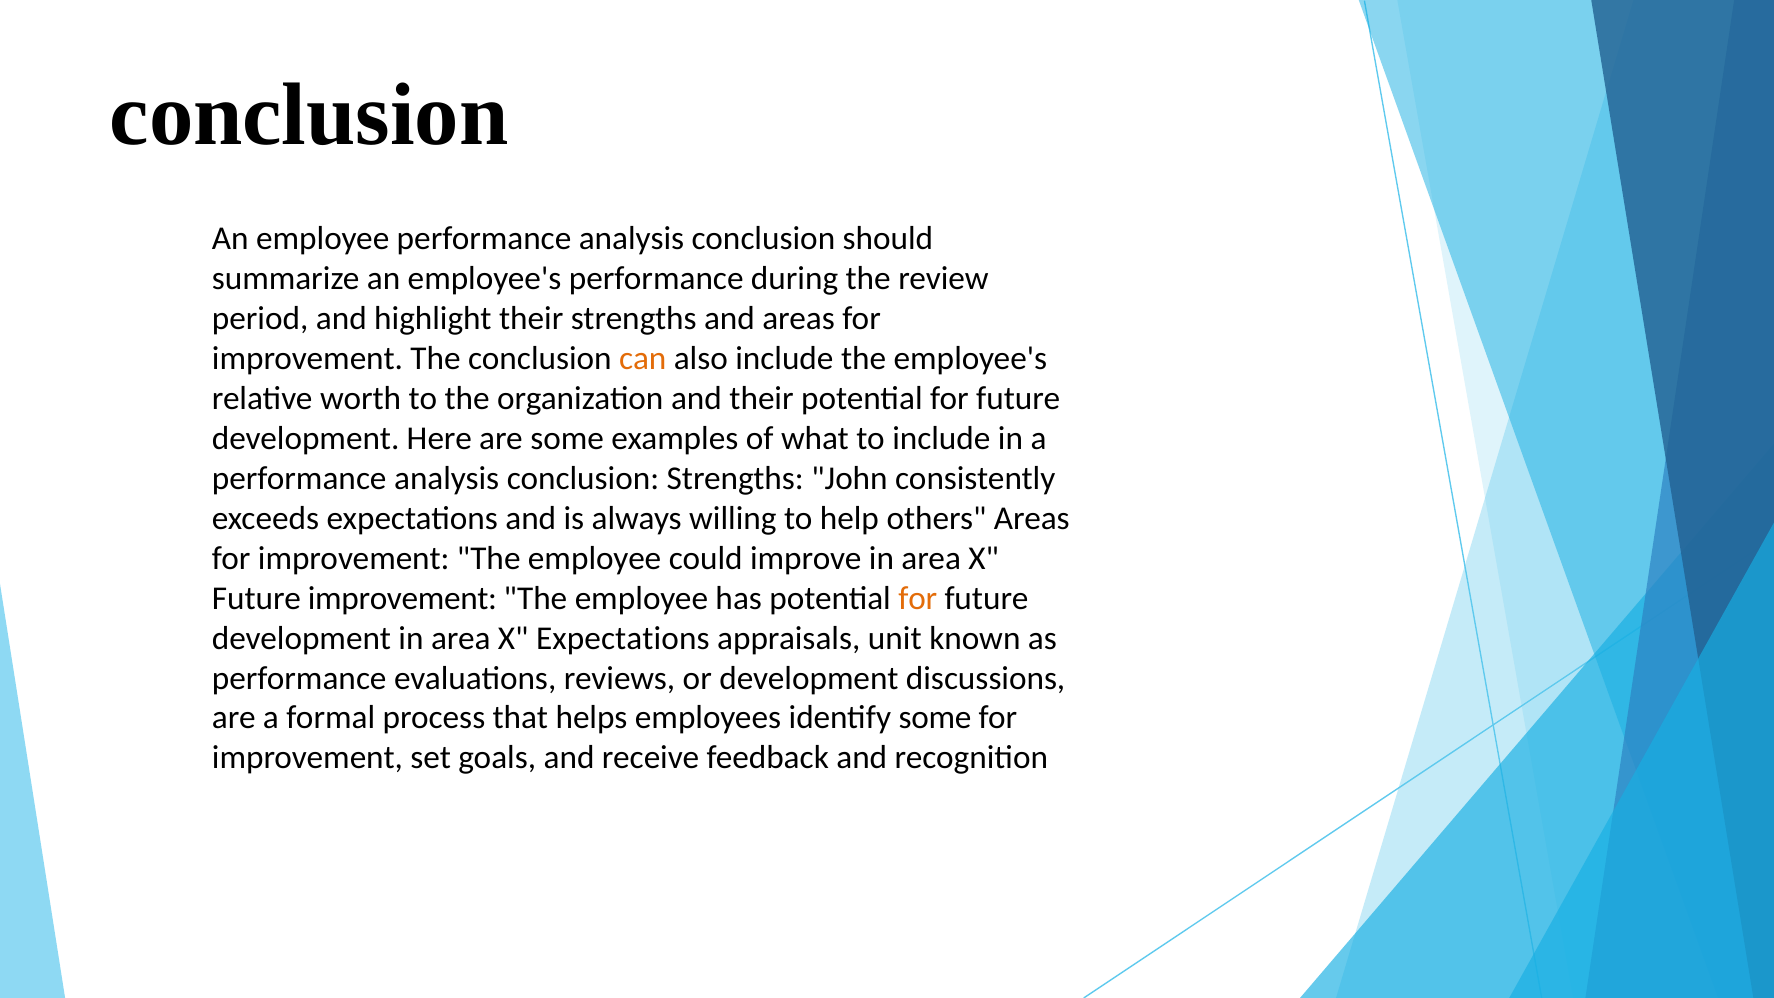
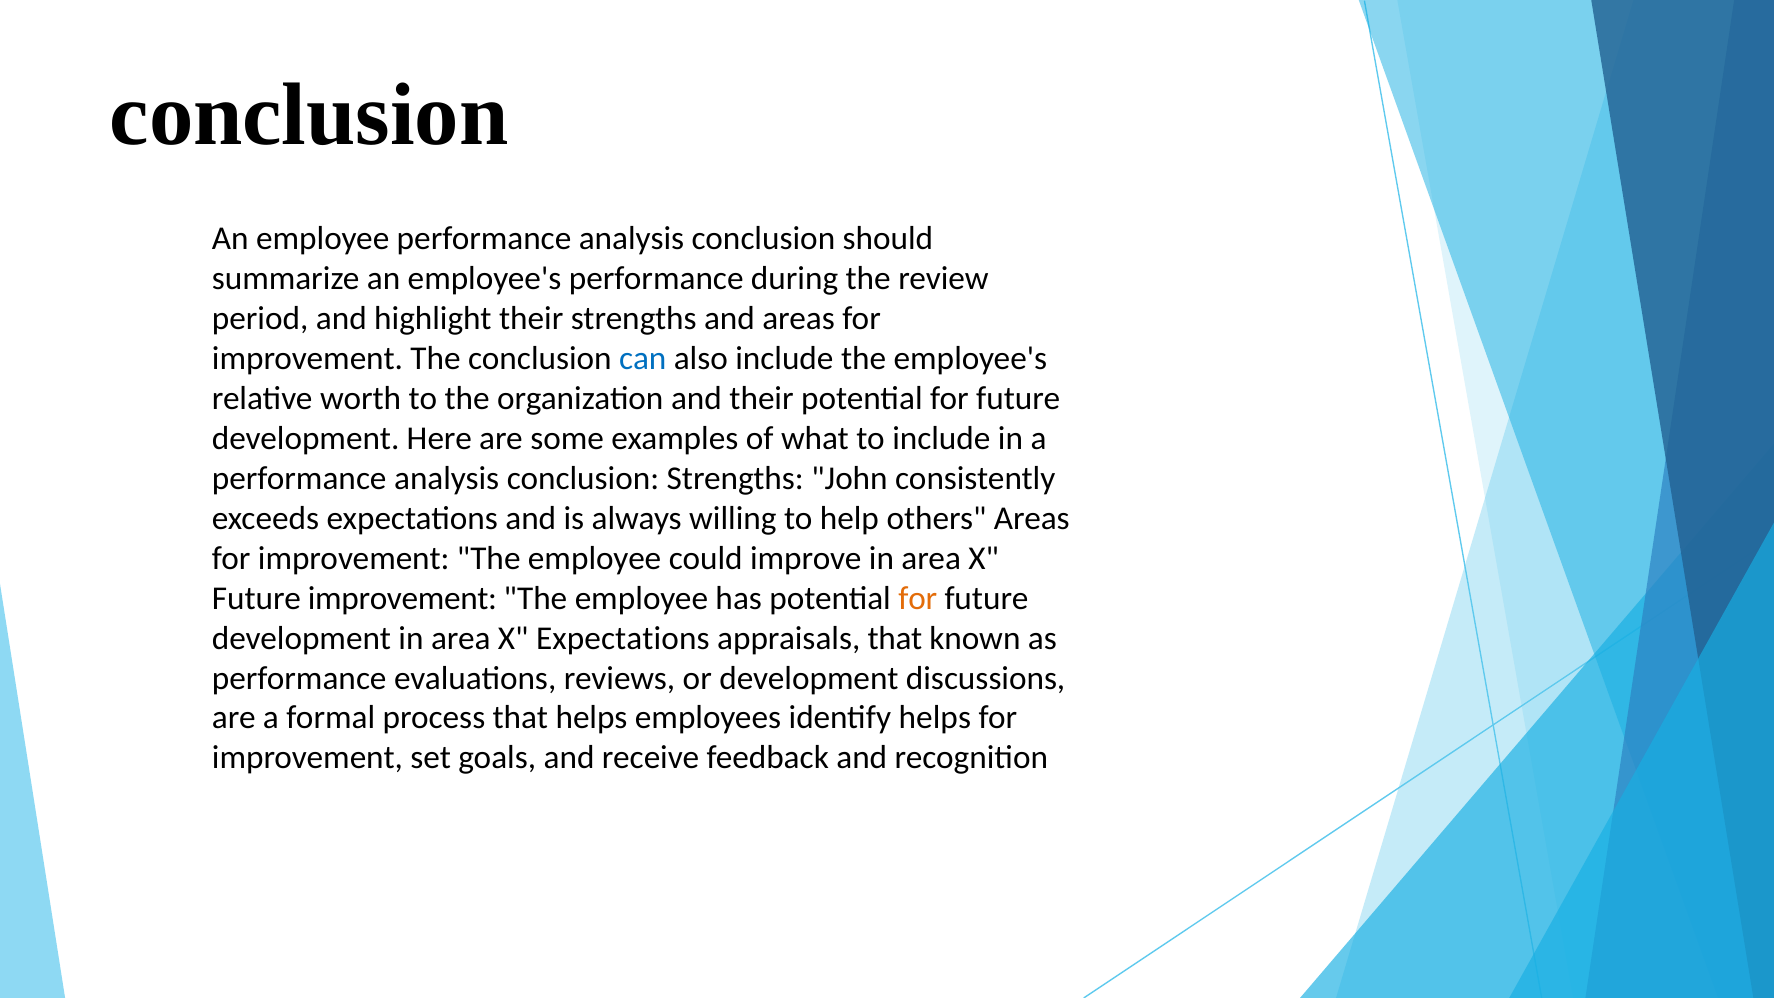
can colour: orange -> blue (643, 359)
appraisals unit: unit -> that (895, 638)
identify some: some -> helps (935, 718)
